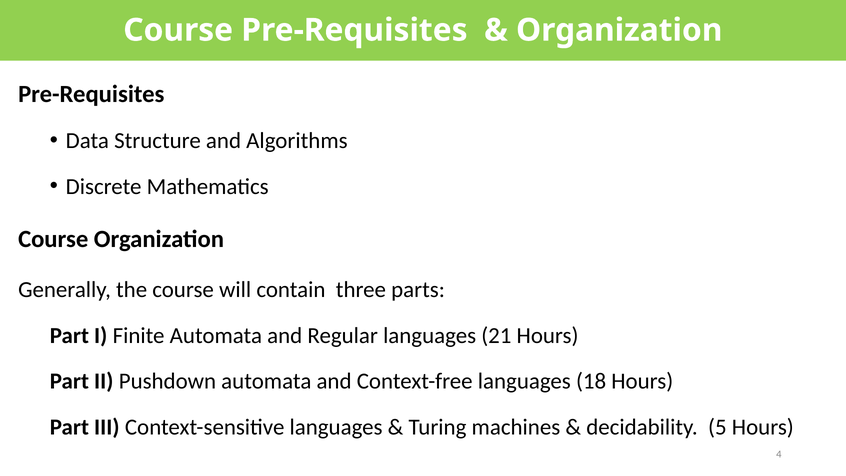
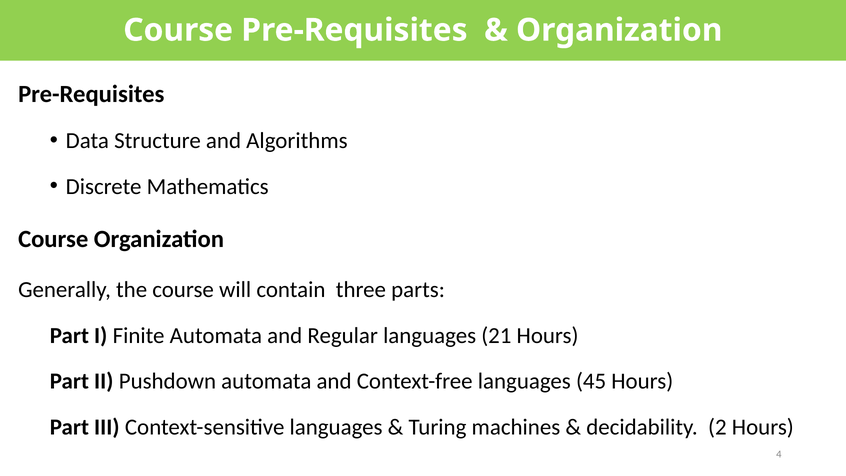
18: 18 -> 45 (591, 381)
5: 5 -> 2 (717, 427)
